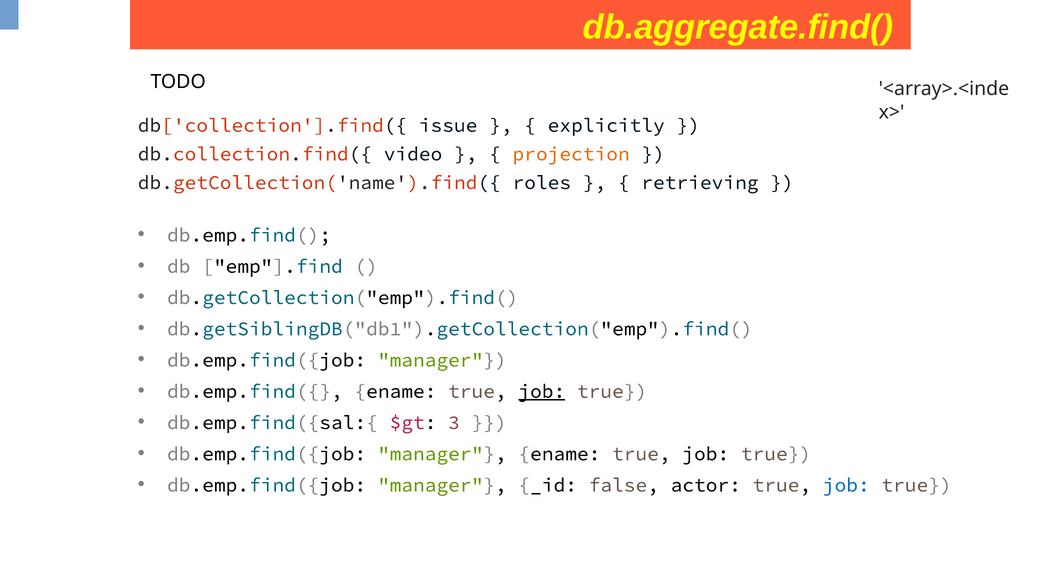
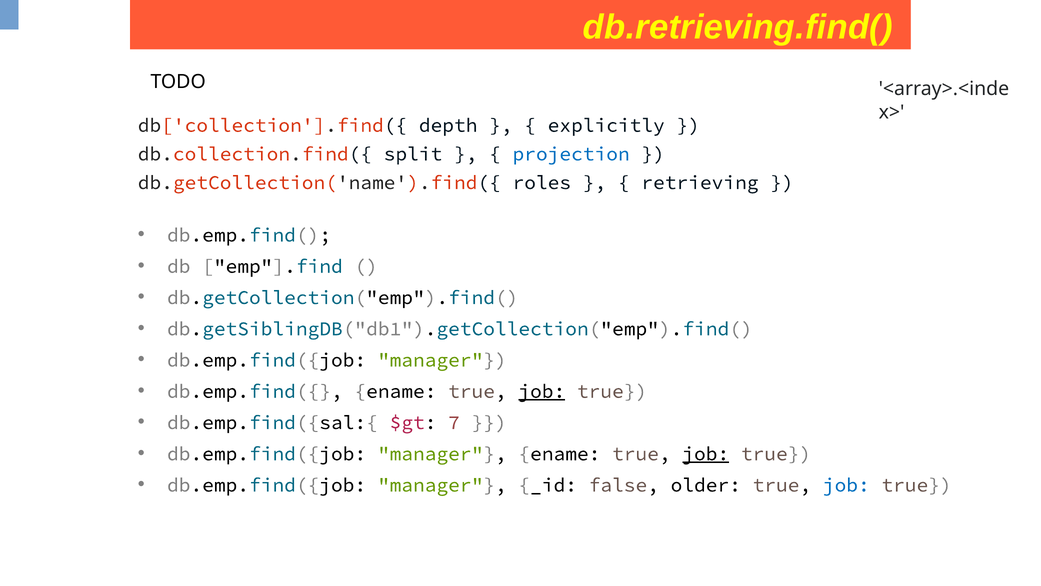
db.aggregate.find(: db.aggregate.find( -> db.retrieving.find( (738, 27)
issue: issue -> depth (448, 125)
video: video -> split (413, 154)
projection colour: orange -> blue (571, 154)
3: 3 -> 7 (454, 422)
job underline: none -> present (706, 453)
actor: actor -> older (706, 485)
